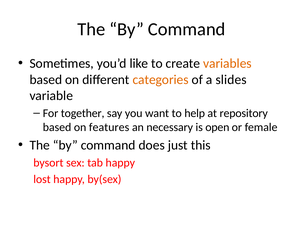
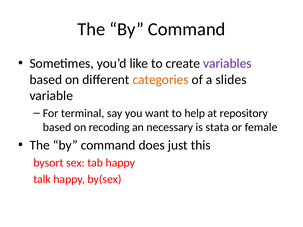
variables colour: orange -> purple (227, 64)
together: together -> terminal (83, 113)
features: features -> recoding (109, 127)
open: open -> stata (217, 127)
lost: lost -> talk (42, 179)
